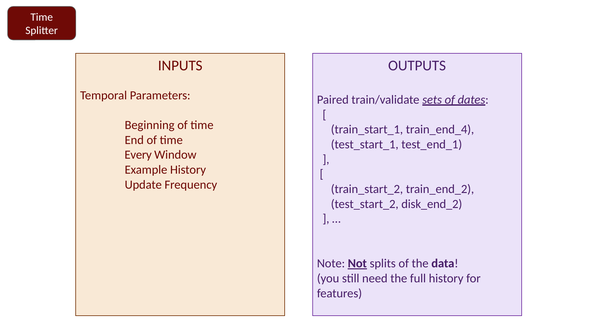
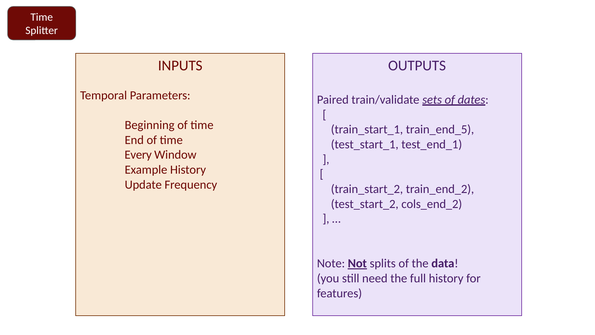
train_end_4: train_end_4 -> train_end_5 (440, 129)
disk_end_2: disk_end_2 -> cols_end_2 (432, 204)
